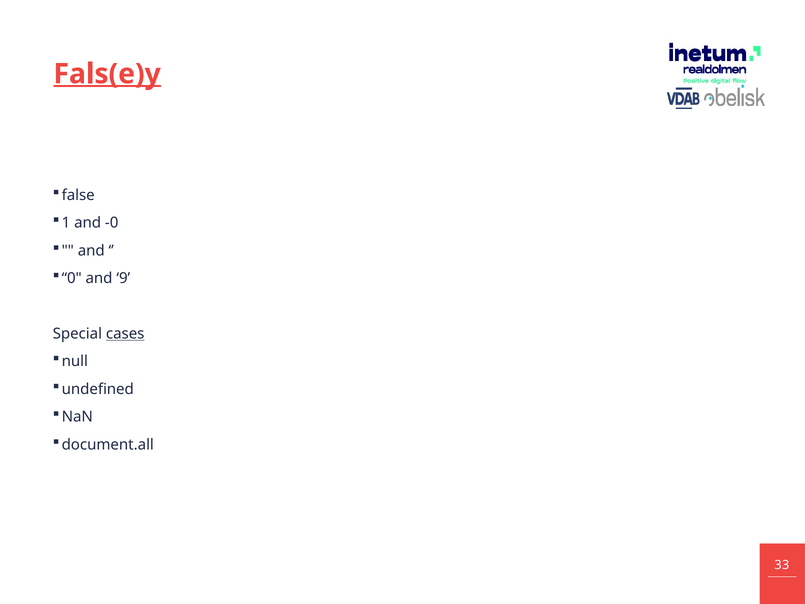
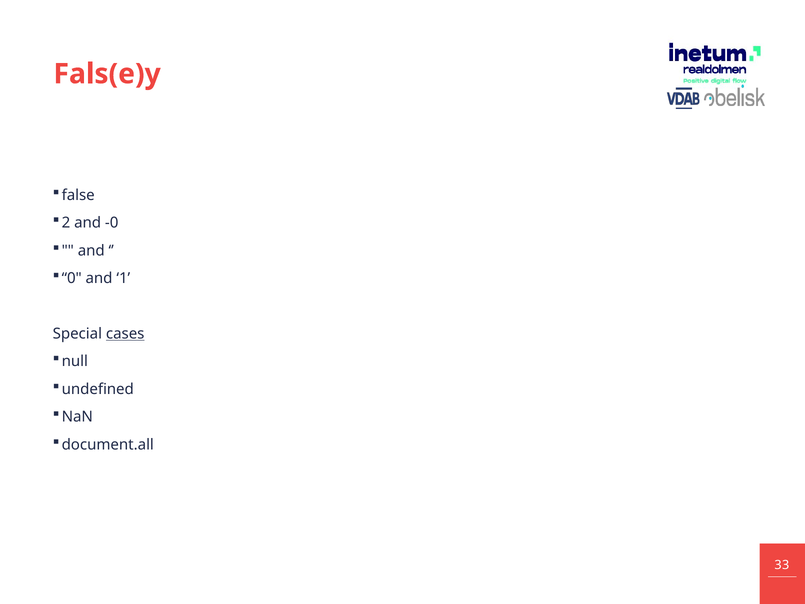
Fals(e)y underline: present -> none (107, 74)
1: 1 -> 2 (66, 223)
9: 9 -> 1 (123, 278)
